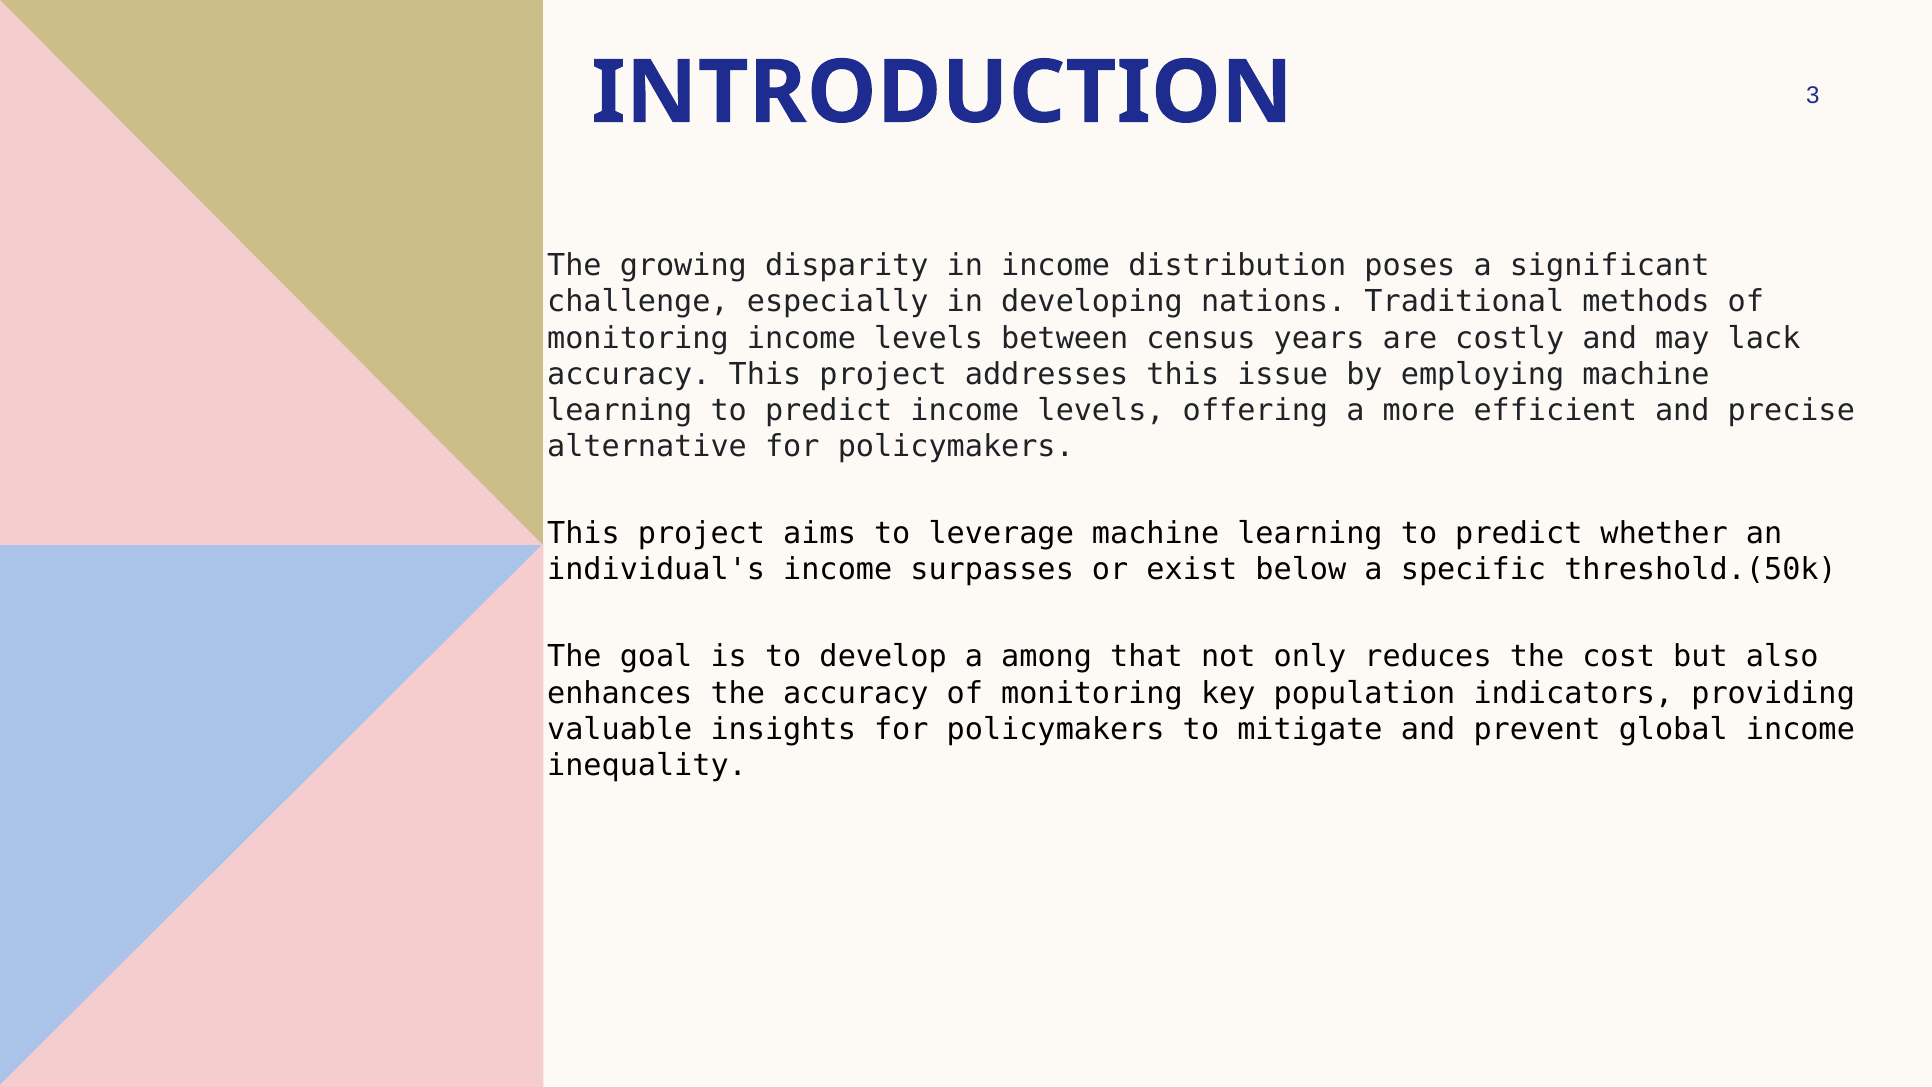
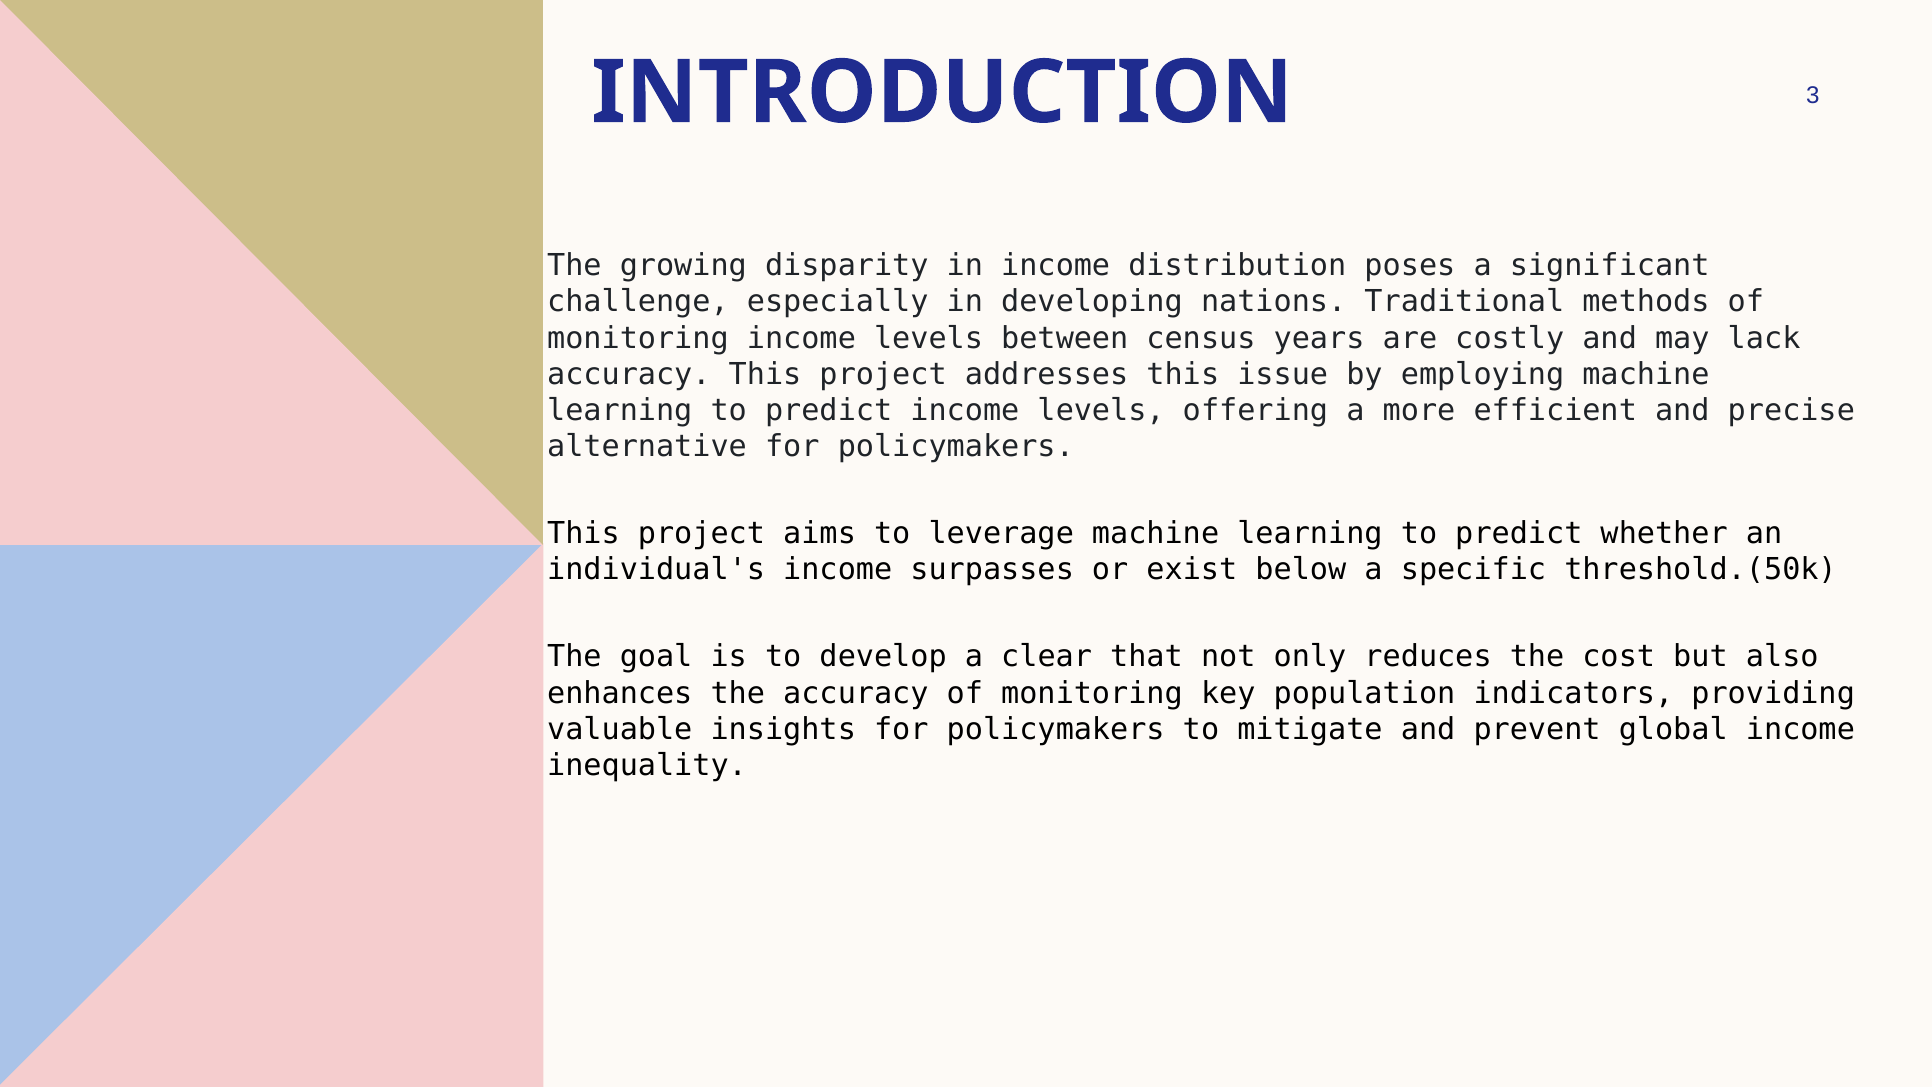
among: among -> clear (1047, 657)
